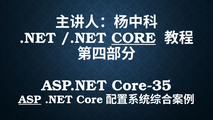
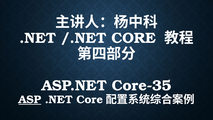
CORE underline: present -> none (134, 38)
